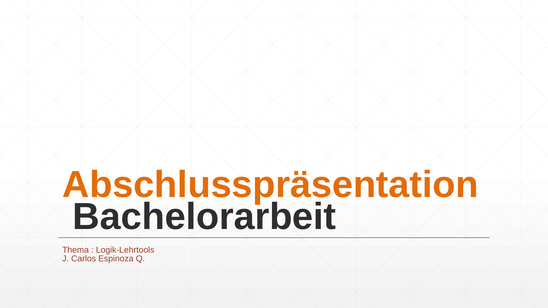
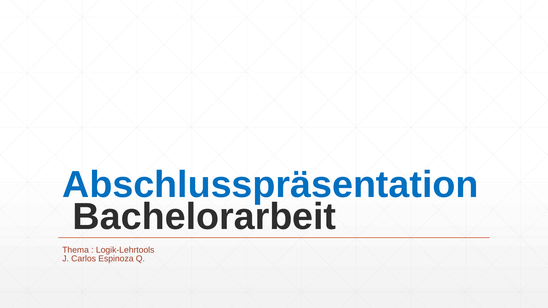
Abschlusspräsentation colour: orange -> blue (270, 185)
